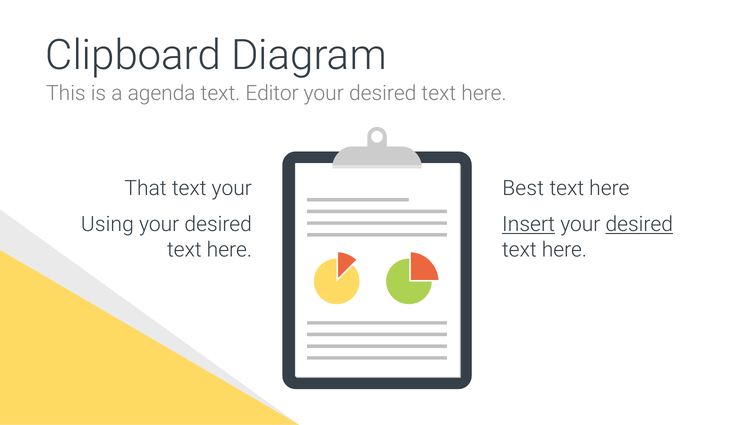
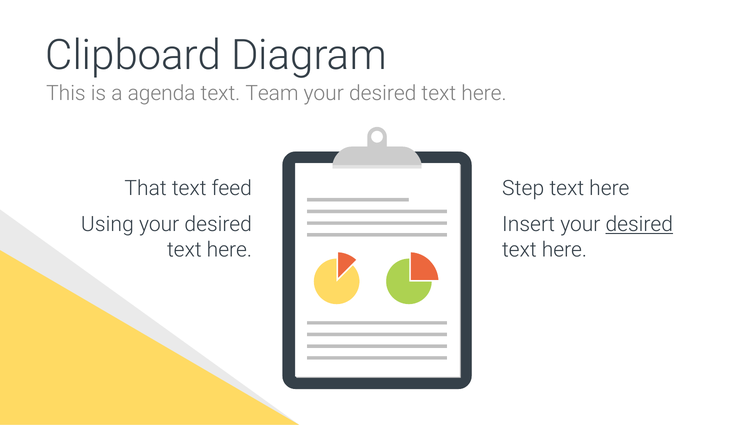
Editor: Editor -> Team (272, 94)
text your: your -> feed (232, 188)
Best: Best -> Step (523, 188)
Insert underline: present -> none (529, 225)
